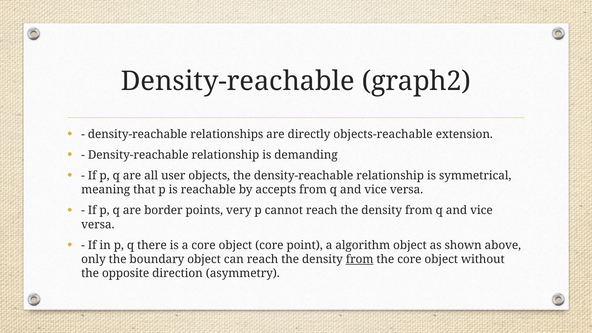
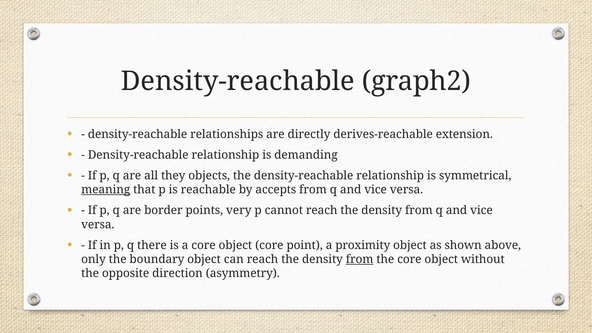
objects-reachable: objects-reachable -> derives-reachable (383, 134)
user: user -> they (173, 176)
meaning underline: none -> present (106, 190)
algorithm: algorithm -> proximity (363, 245)
